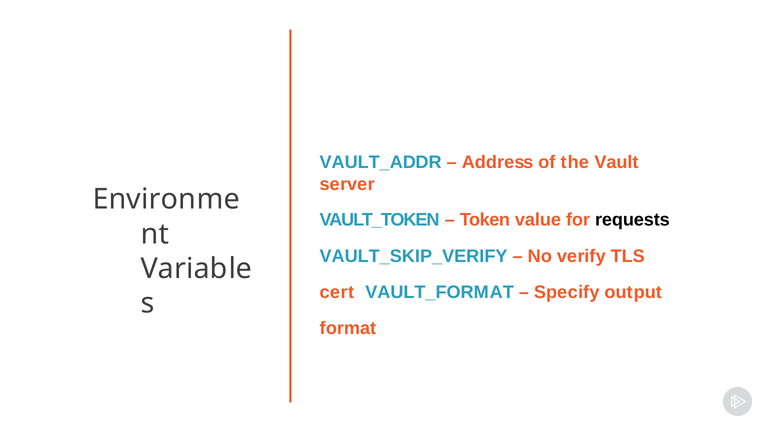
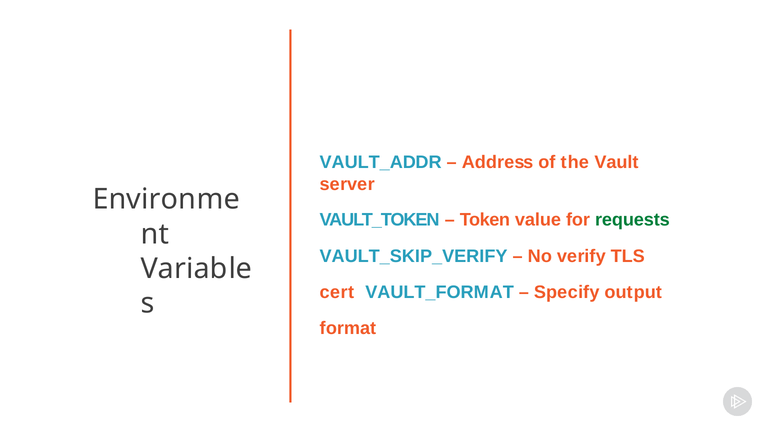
requests colour: black -> green (632, 220)
